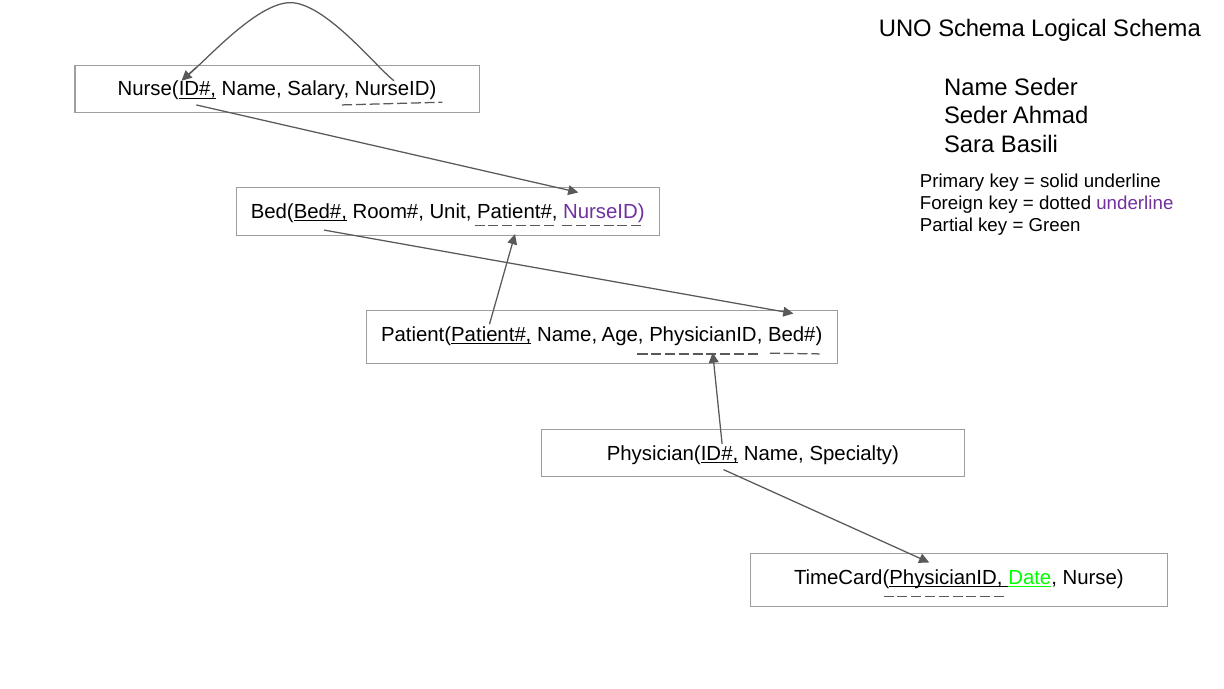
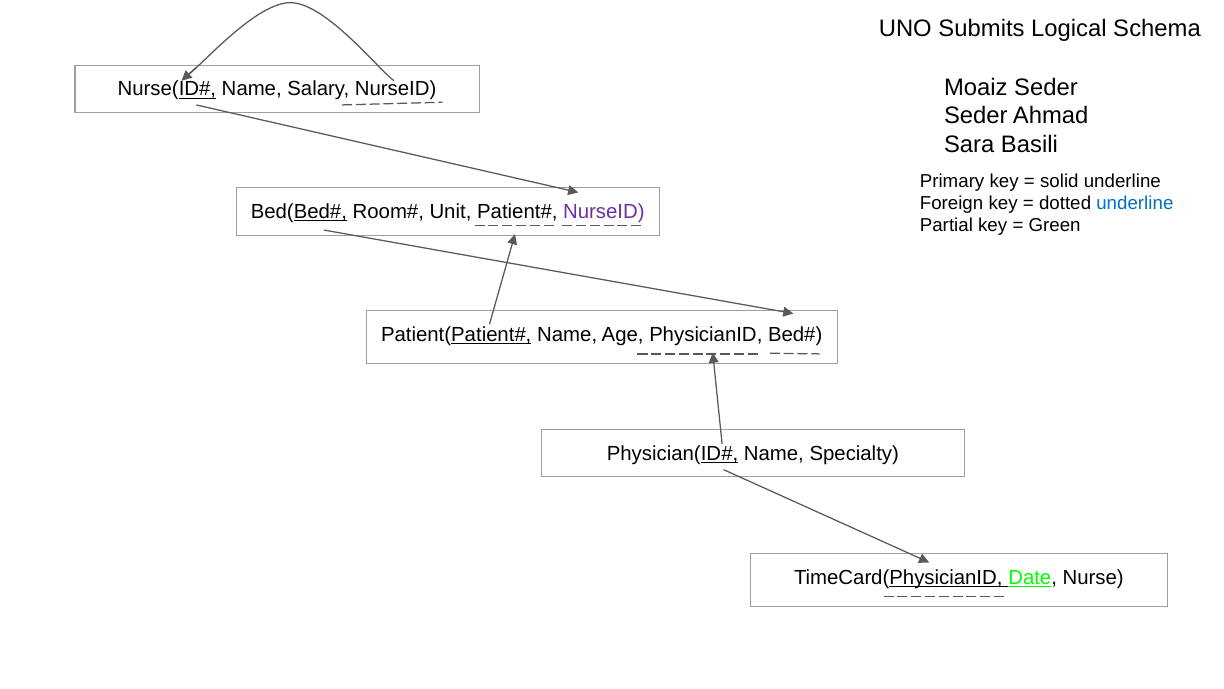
UNO Schema: Schema -> Submits (982, 28)
Name: Name -> Moaiz (976, 87)
underline colour: purple -> blue (1135, 203)
